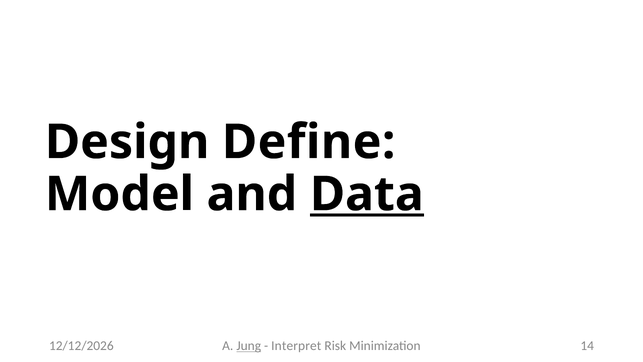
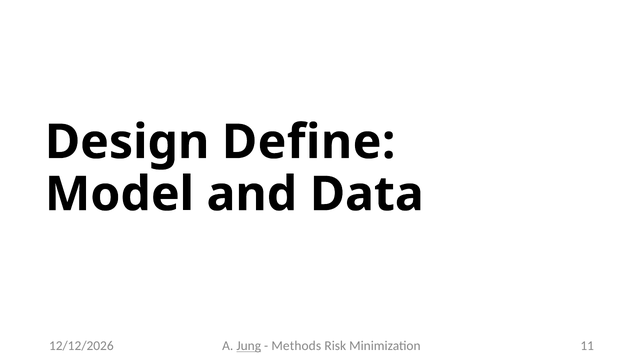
Data underline: present -> none (367, 194)
Interpret: Interpret -> Methods (296, 346)
14: 14 -> 11 (587, 346)
